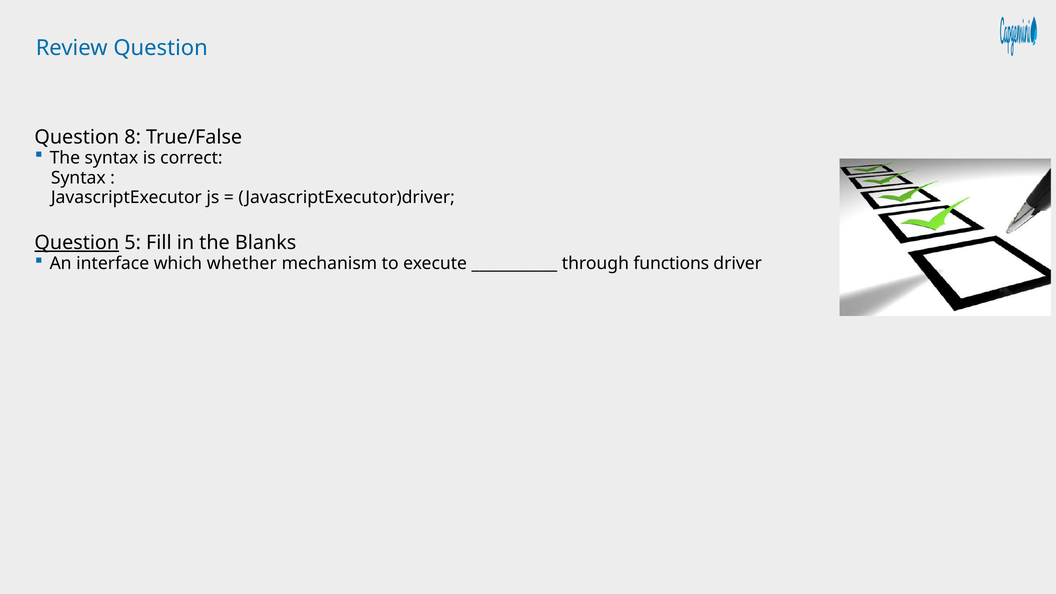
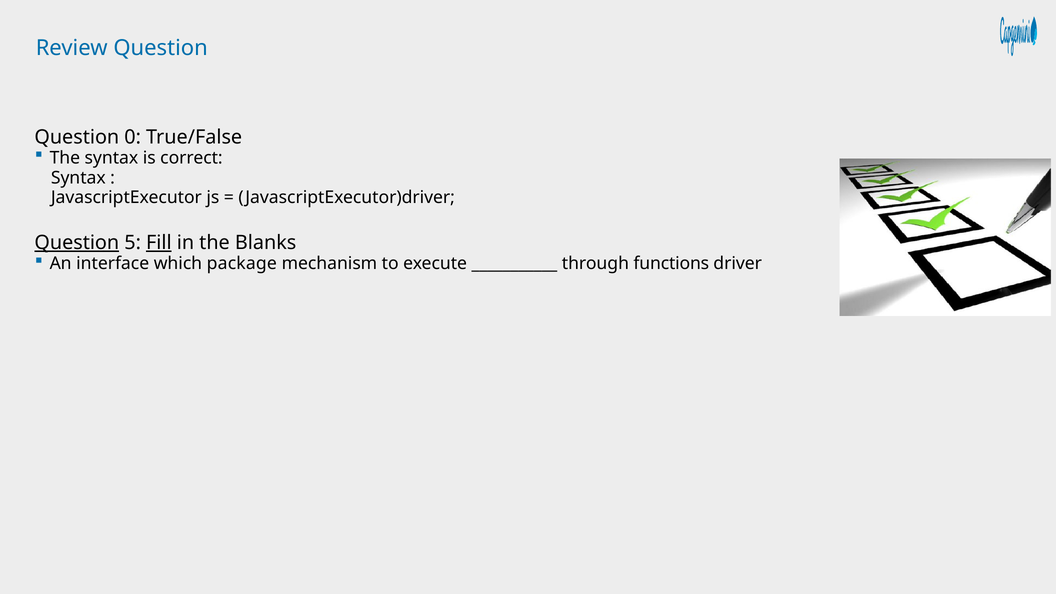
8: 8 -> 0 (133, 137)
Fill underline: none -> present (159, 243)
whether: whether -> package (242, 264)
